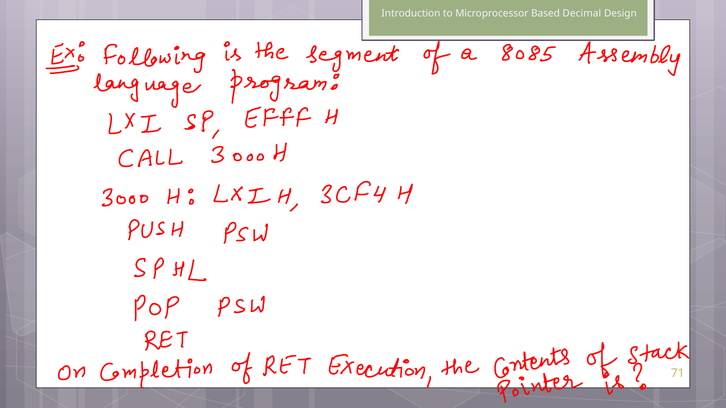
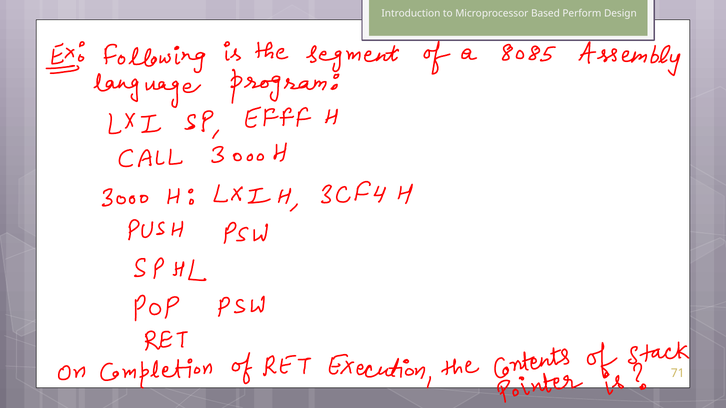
Decimal: Decimal -> Perform (582, 13)
